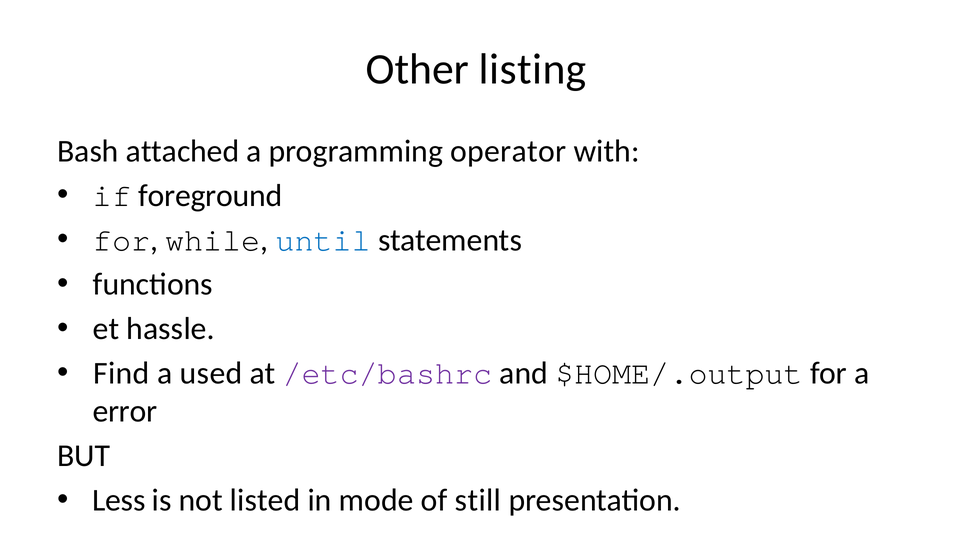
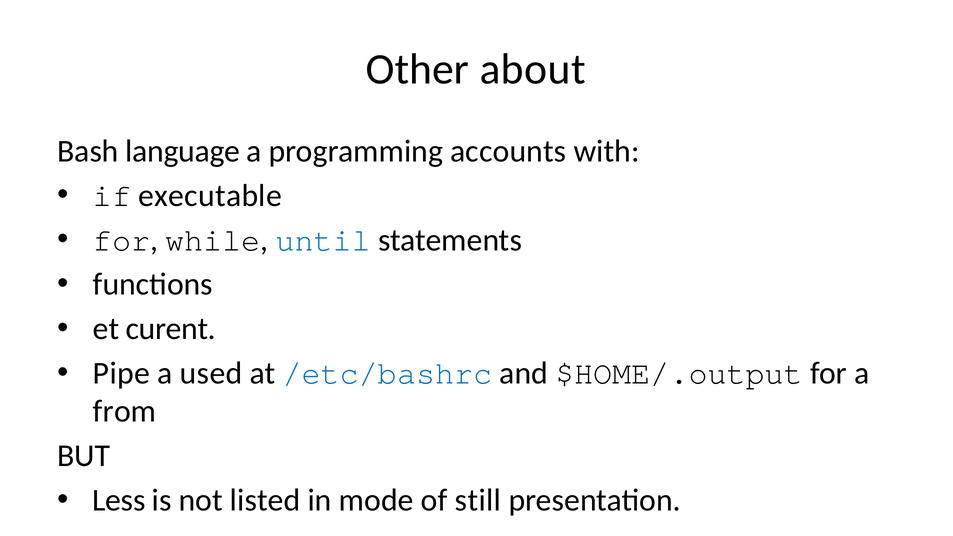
listing: listing -> about (533, 69)
attached: attached -> language (183, 151)
operator: operator -> accounts (508, 151)
foreground: foreground -> executable (210, 196)
hassle: hassle -> curent (171, 329)
Find: Find -> Pipe (121, 373)
/etc/bashrc colour: purple -> blue (387, 373)
error: error -> from (125, 412)
